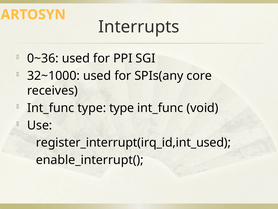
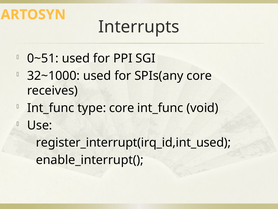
0~36: 0~36 -> 0~51 (43, 58)
type type: type -> core (122, 108)
